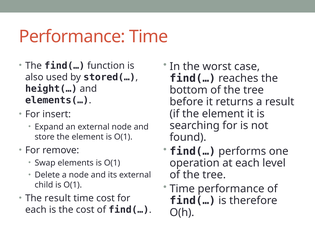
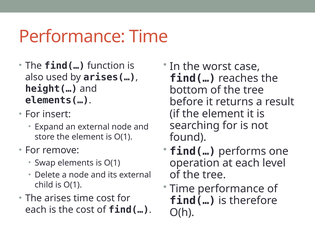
stored(…: stored(… -> arises(… (109, 77)
The result: result -> arises (58, 198)
